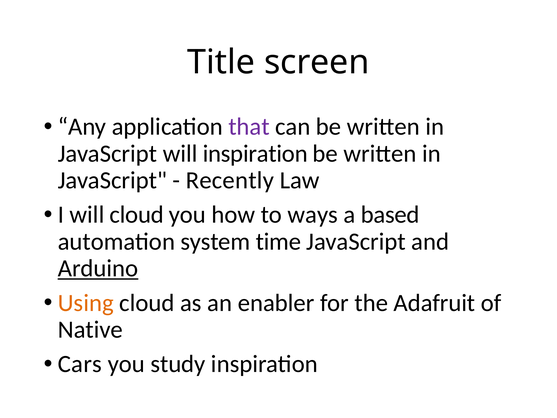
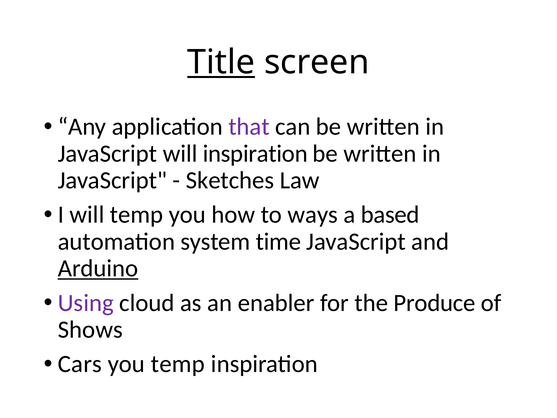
Title underline: none -> present (221, 62)
Recently: Recently -> Sketches (230, 180)
will cloud: cloud -> temp (137, 215)
Using colour: orange -> purple (86, 303)
Adafruit: Adafruit -> Produce (434, 303)
Native: Native -> Shows (90, 329)
you study: study -> temp (178, 364)
